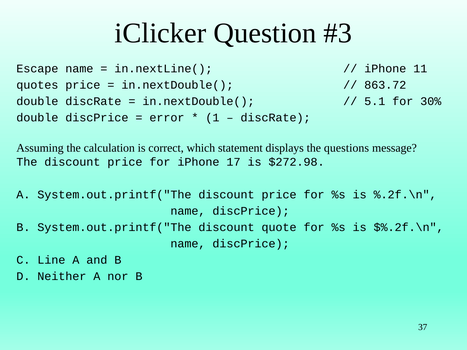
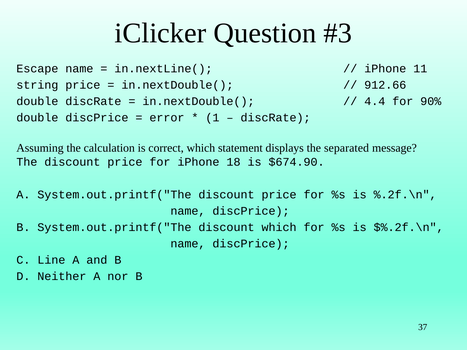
quotes: quotes -> string (37, 85)
863.72: 863.72 -> 912.66 (385, 85)
5.1: 5.1 -> 4.4 (375, 101)
30%: 30% -> 90% (431, 101)
questions: questions -> separated (346, 148)
17: 17 -> 18 (234, 162)
$272.98: $272.98 -> $674.90 (297, 162)
discount quote: quote -> which (279, 227)
